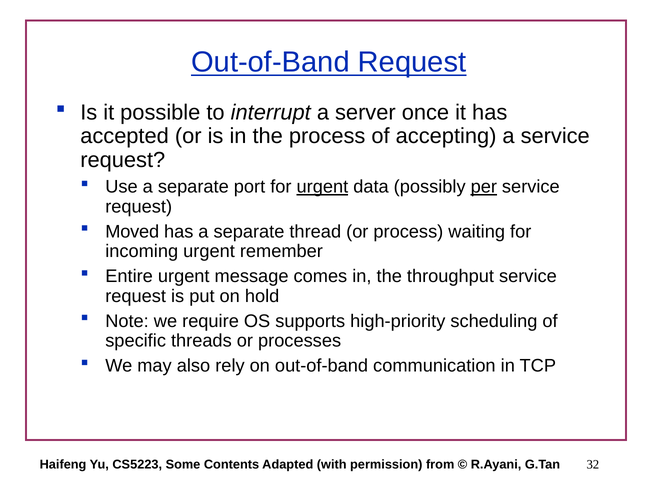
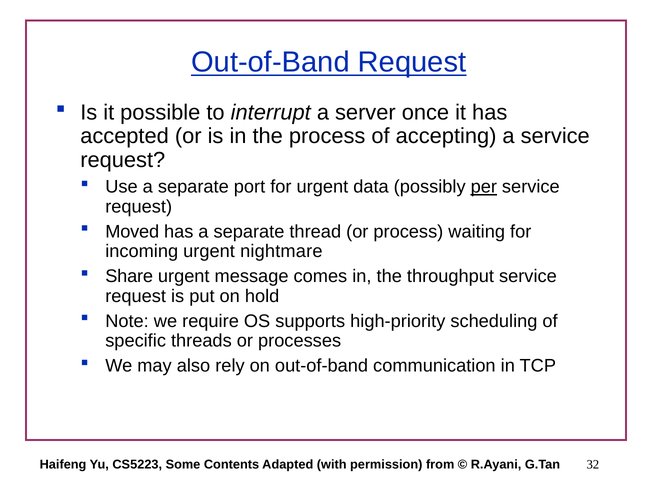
urgent underline: present -> none (322, 187)
remember: remember -> nightmare (281, 251)
Entire: Entire -> Share (129, 277)
